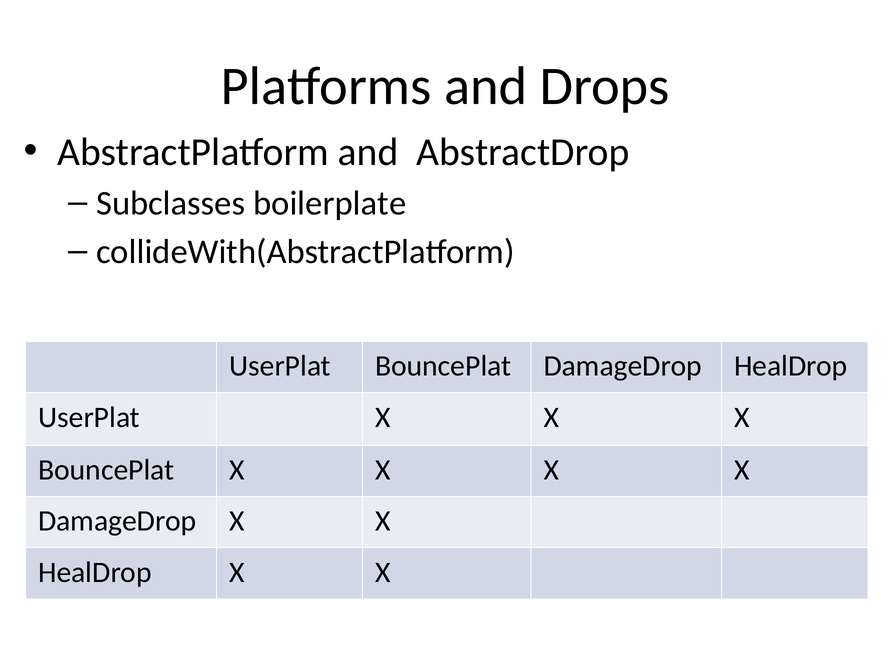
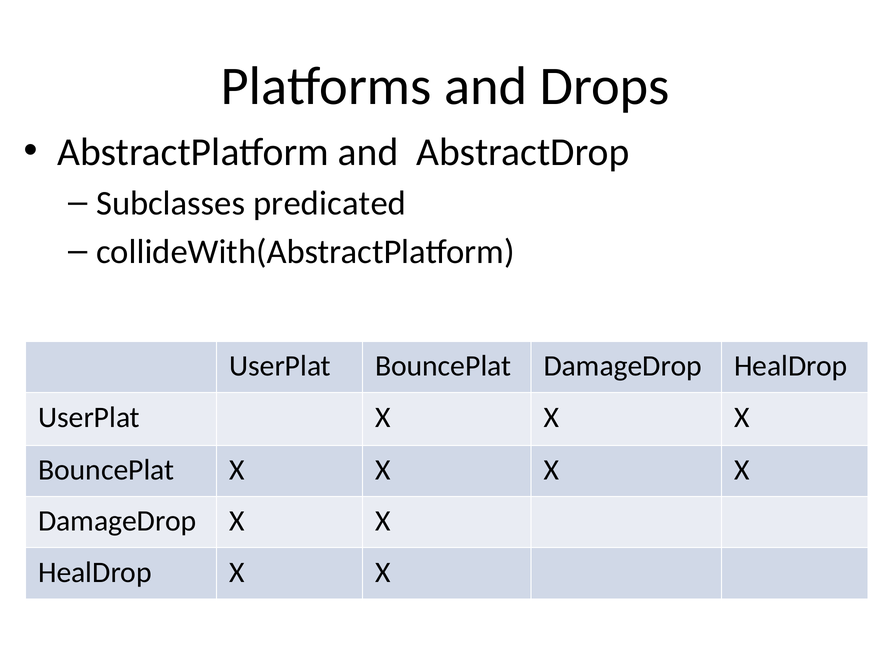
boilerplate: boilerplate -> predicated (330, 203)
